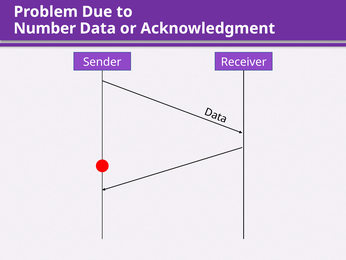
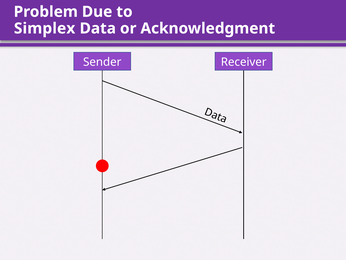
Number: Number -> Simplex (45, 28)
